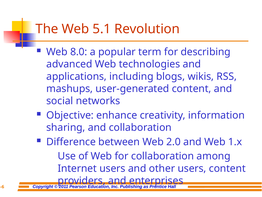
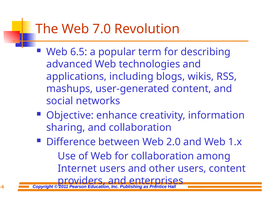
5.1: 5.1 -> 7.0 (102, 29)
8.0: 8.0 -> 6.5 (79, 52)
